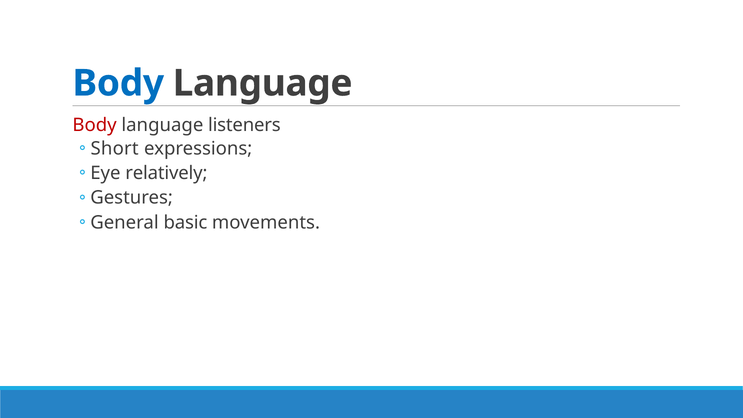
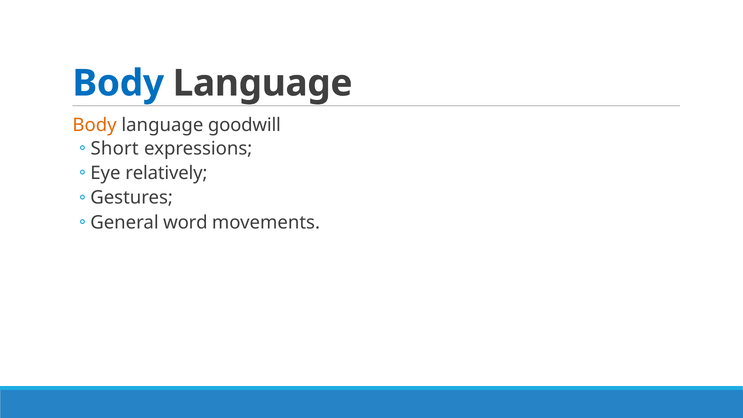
Body colour: red -> orange (95, 125)
listeners: listeners -> goodwill (244, 125)
basic: basic -> word (185, 222)
